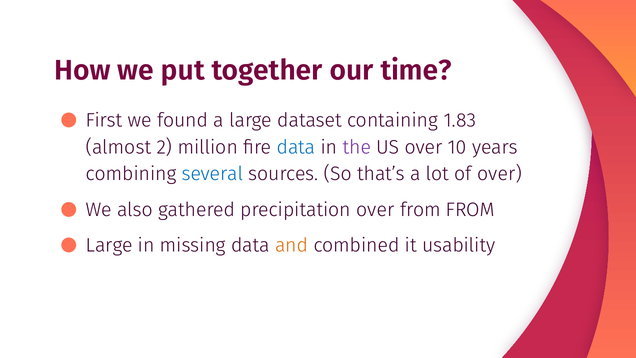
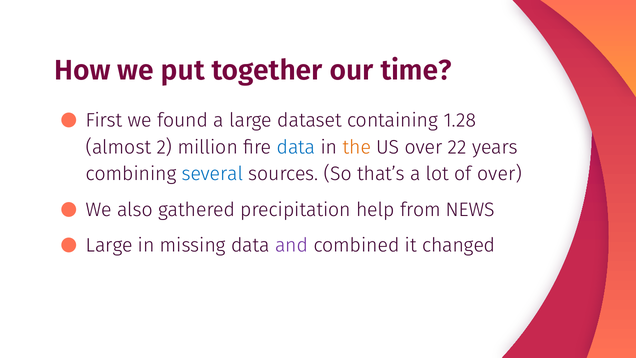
1.83: 1.83 -> 1.28 (460, 120)
the colour: purple -> orange (357, 147)
10: 10 -> 22 (457, 147)
precipitation over: over -> help (375, 210)
from FROM: FROM -> NEWS (470, 210)
and colour: orange -> purple (292, 245)
usability: usability -> changed (459, 245)
